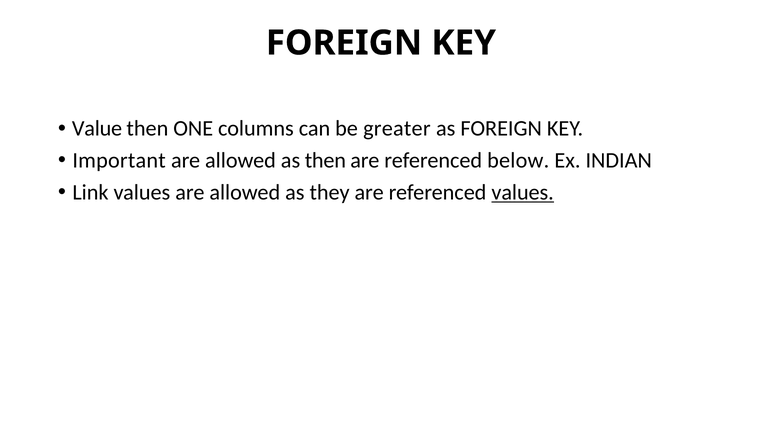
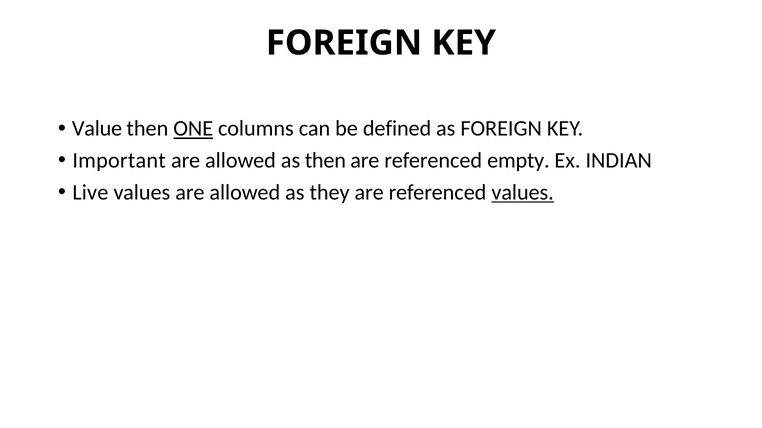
ONE underline: none -> present (193, 129)
greater: greater -> defined (397, 129)
below: below -> empty (518, 161)
Link: Link -> Live (90, 193)
